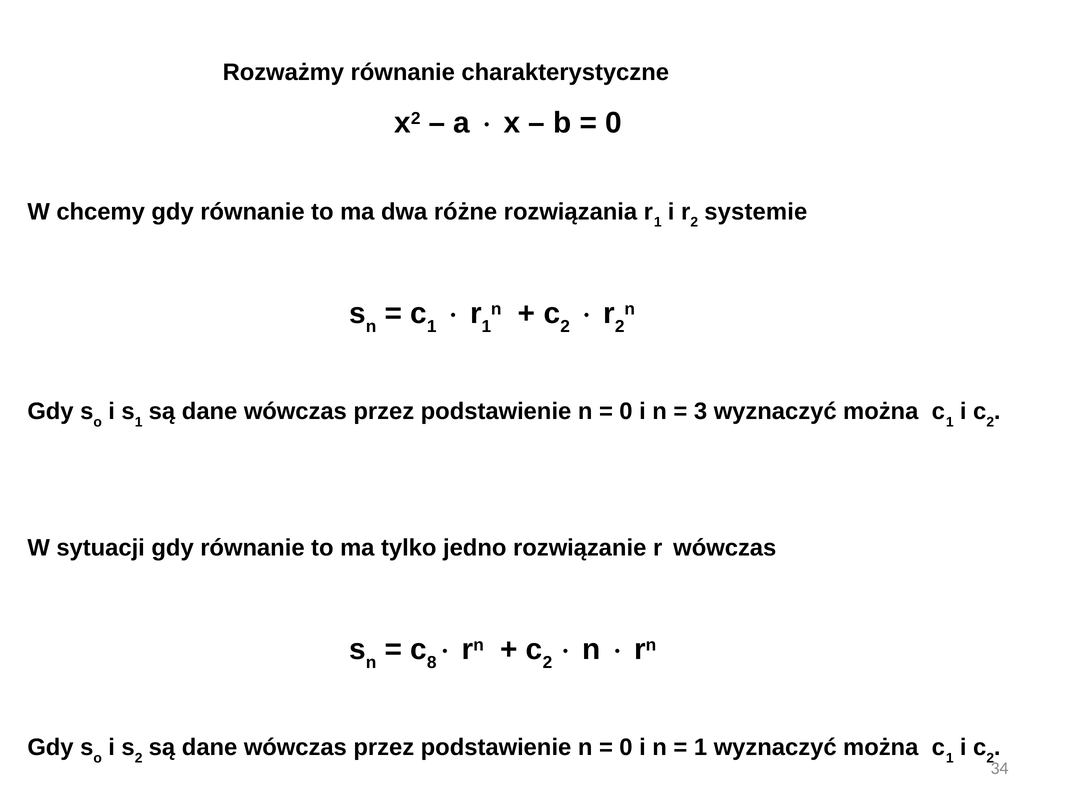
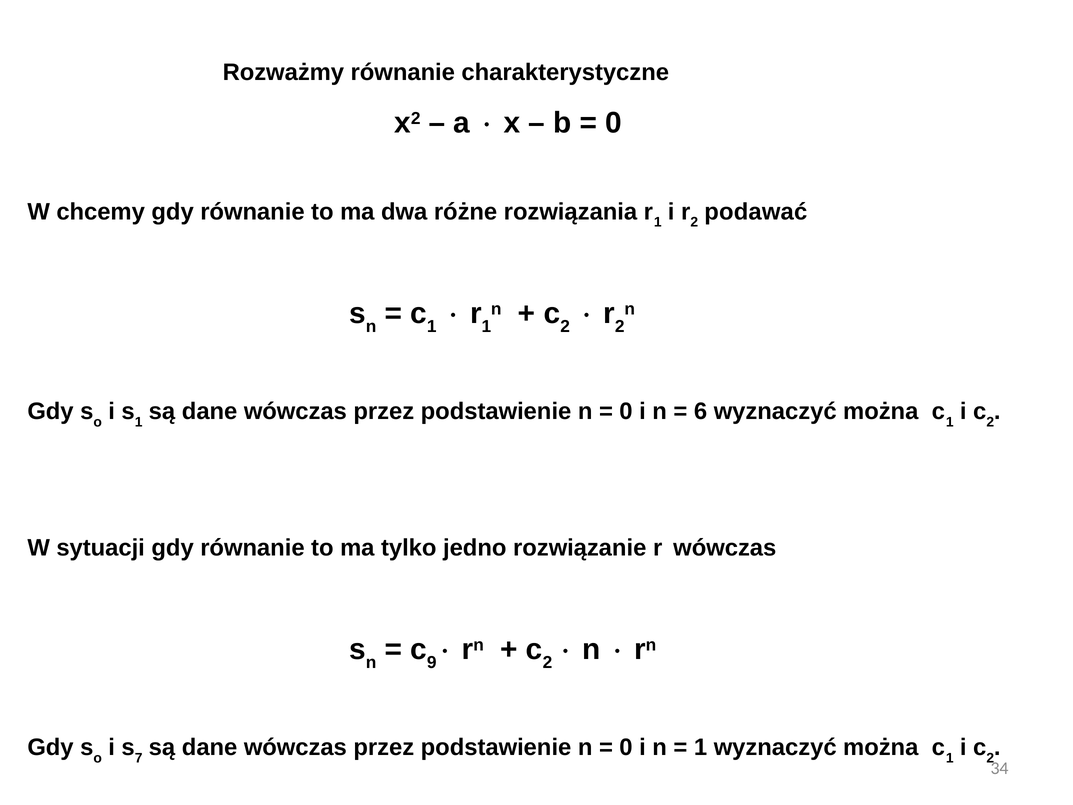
systemie: systemie -> podawać (756, 212)
3: 3 -> 6 (701, 411)
8: 8 -> 9 (432, 663)
2: 2 -> 7 (139, 758)
